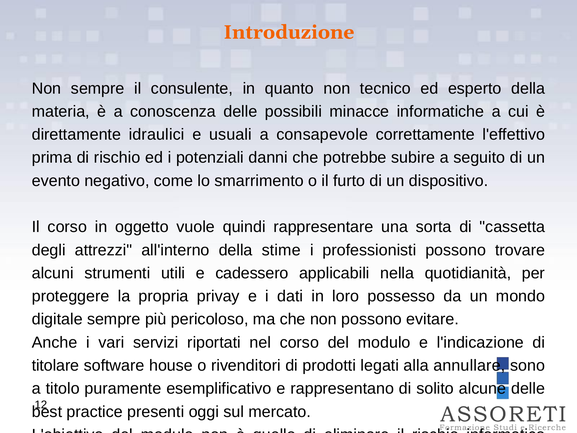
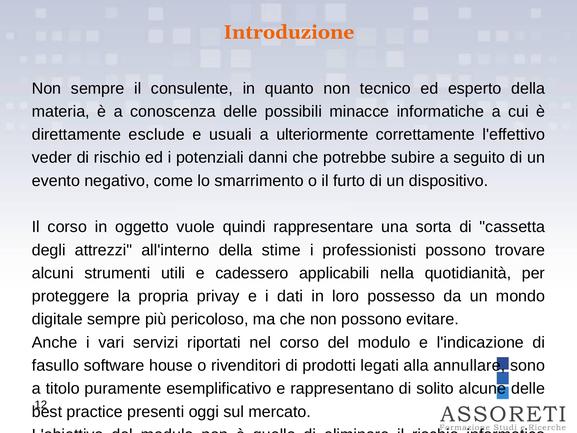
idraulici: idraulici -> esclude (157, 135)
a consapevole: consapevole -> ulteriormente (322, 135)
prima: prima -> veder (52, 158)
titolare: titolare -> fasullo (55, 365)
